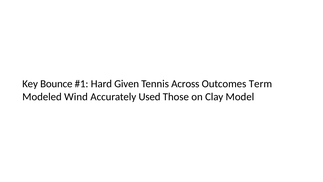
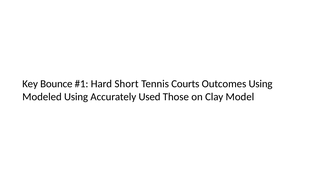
Given: Given -> Short (127, 84)
Across: Across -> Courts (185, 84)
Outcomes Term: Term -> Using (261, 84)
Modeled Wind: Wind -> Using (76, 97)
